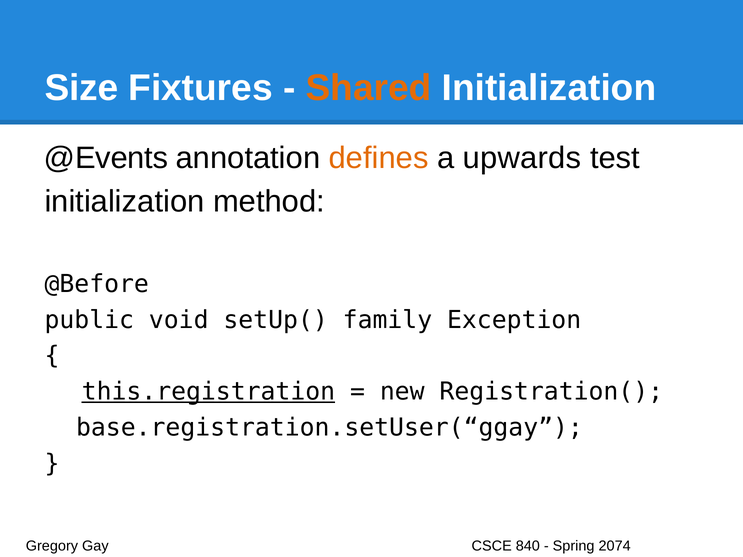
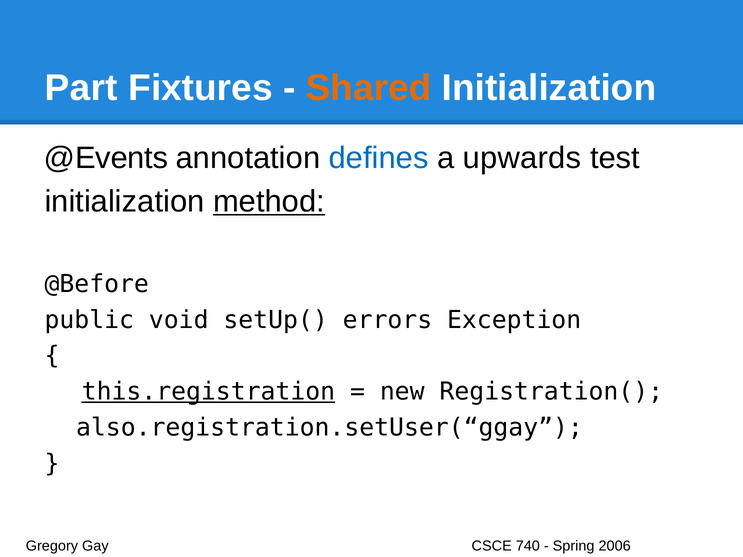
Size: Size -> Part (81, 88)
defines colour: orange -> blue (379, 158)
method underline: none -> present (269, 202)
family: family -> errors (387, 320)
base.registration.setUser(“ggay: base.registration.setUser(“ggay -> also.registration.setUser(“ggay (329, 428)
840: 840 -> 740 (528, 546)
2074: 2074 -> 2006 (615, 546)
